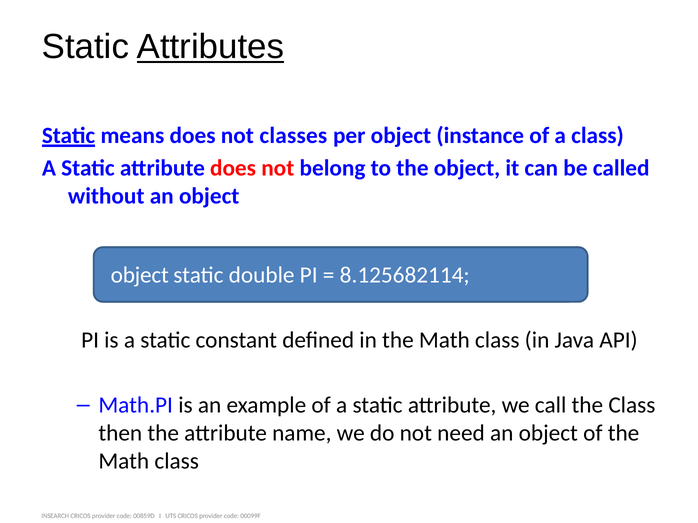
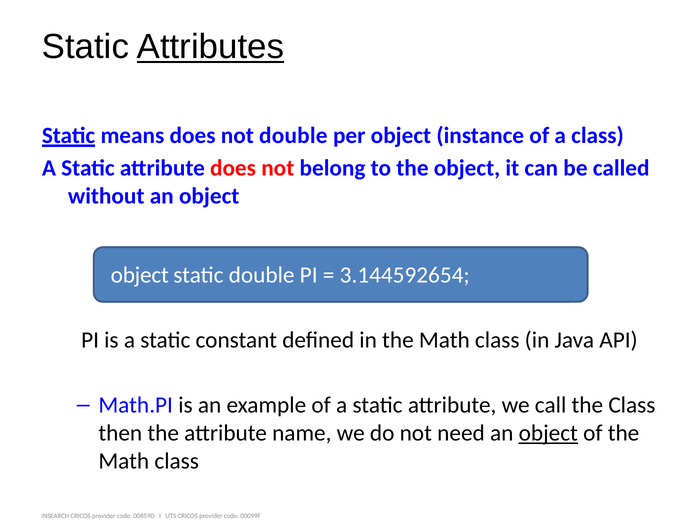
not classes: classes -> double (293, 136)
8.125682114: 8.125682114 -> 3.144592654 (405, 275)
object underline: none -> present (548, 434)
